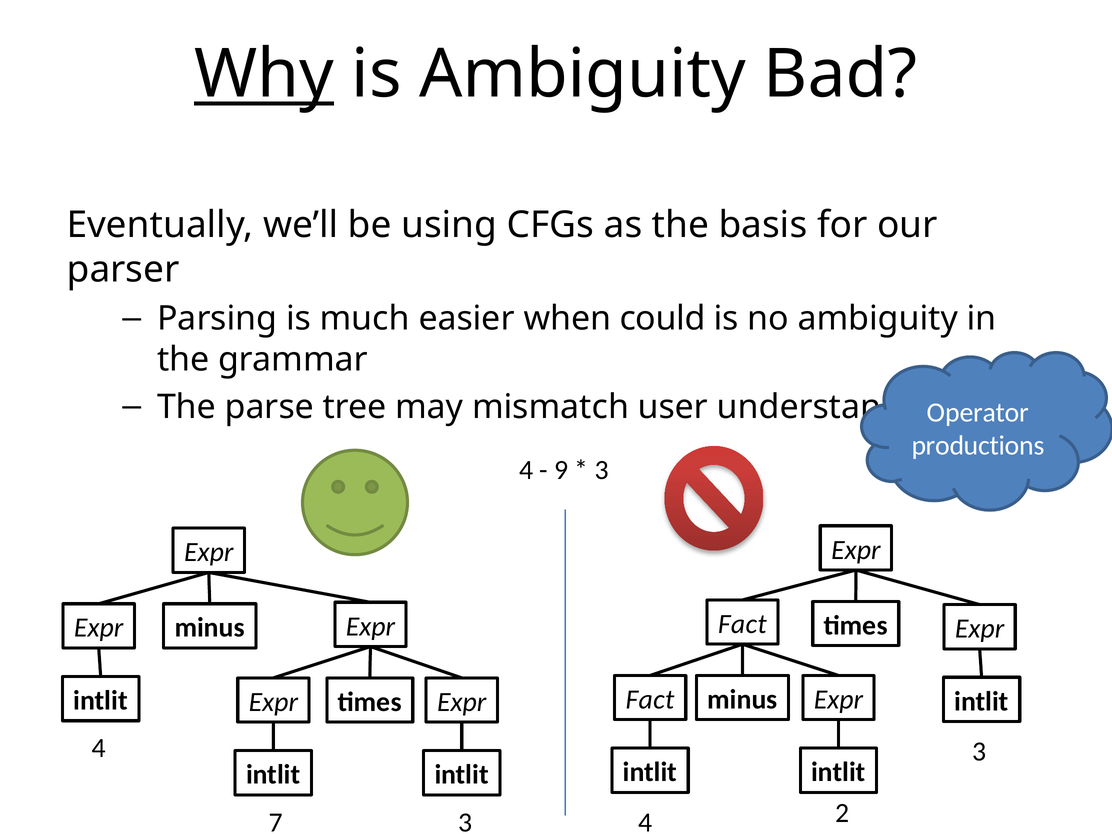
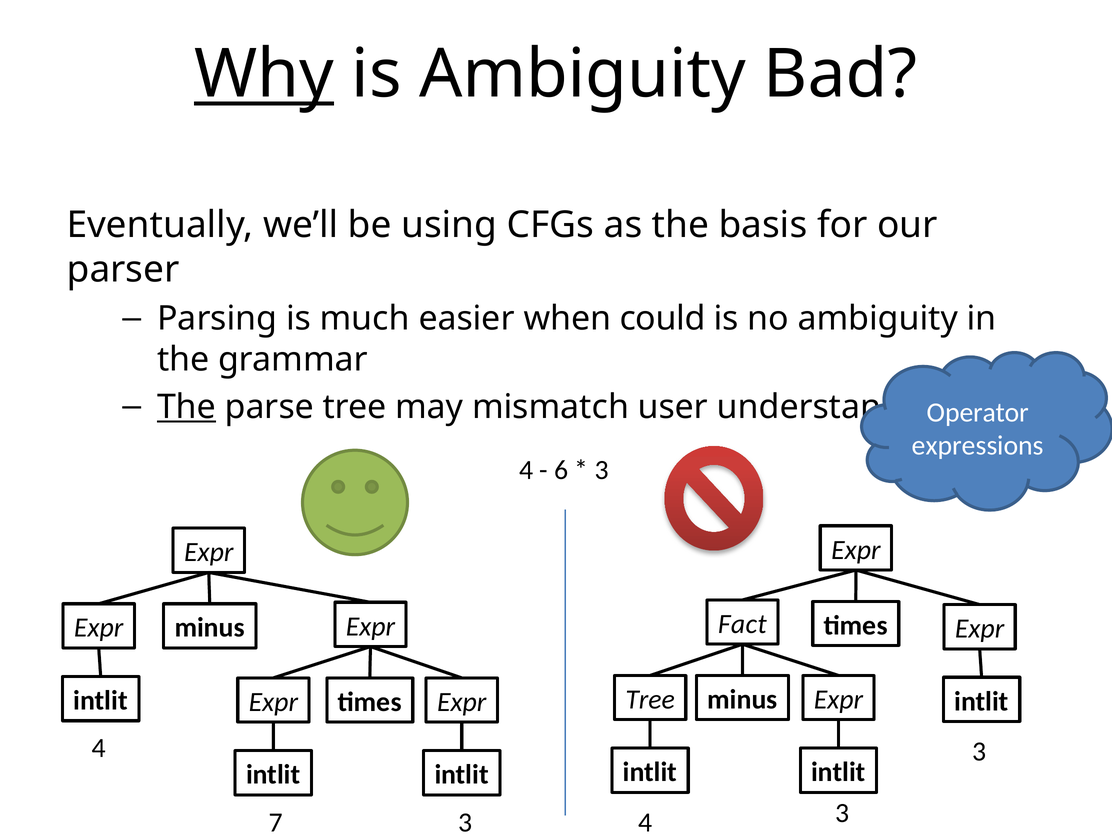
The underline: none -> present (187, 407)
productions: productions -> expressions (978, 446)
9: 9 -> 6 (561, 470)
Fact: Fact -> Tree (650, 700)
2: 2 -> 3 (842, 813)
